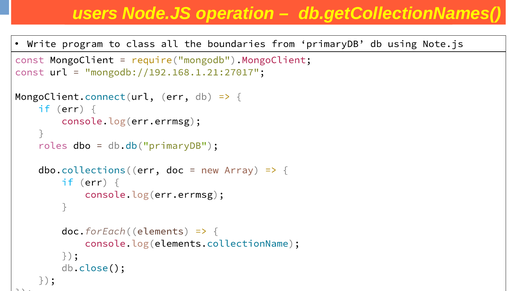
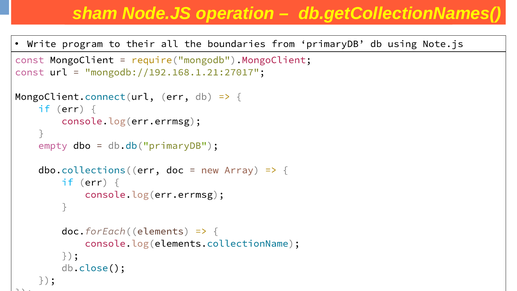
users: users -> sham (95, 13)
class: class -> their (141, 44)
roles: roles -> empty (53, 146)
